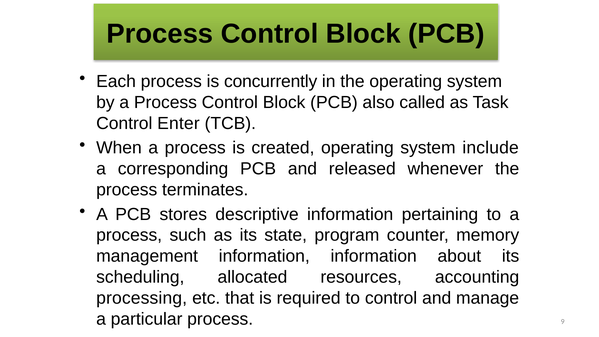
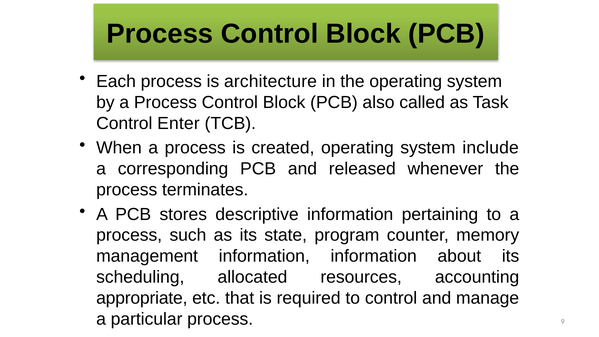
concurrently: concurrently -> architecture (270, 81)
processing: processing -> appropriate (142, 298)
